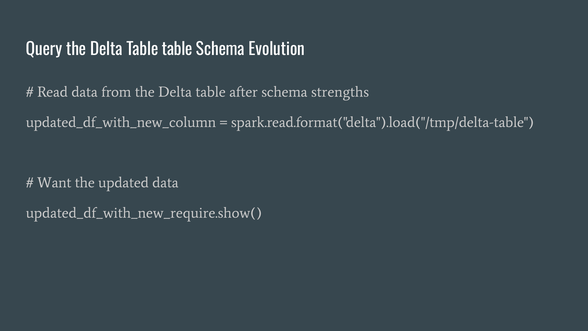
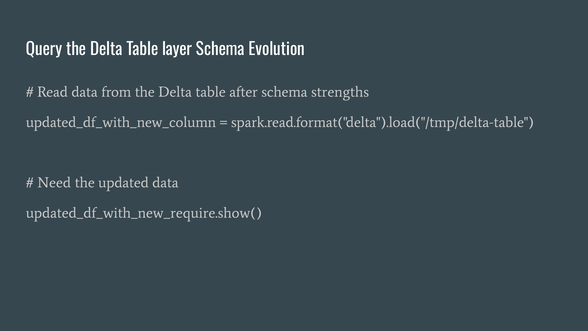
Table table: table -> layer (177, 49)
Want: Want -> Need (54, 183)
